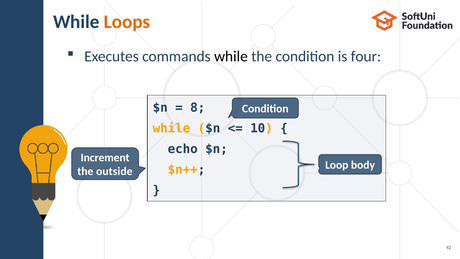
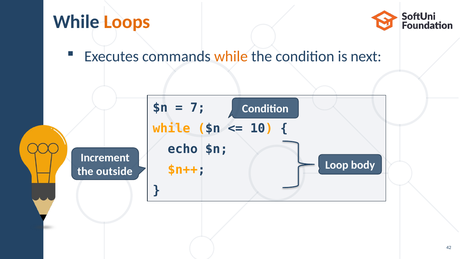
while colour: black -> orange (231, 57)
four: four -> next (366, 57)
8: 8 -> 7 (198, 107)
